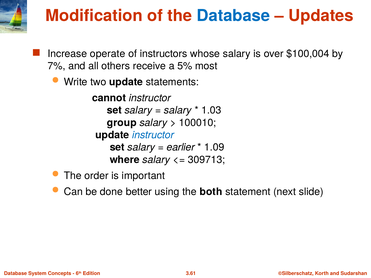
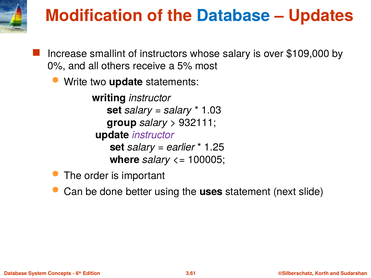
operate: operate -> smallint (108, 54)
$100,004: $100,004 -> $109,000 (308, 54)
7%: 7% -> 0% (57, 66)
cannot: cannot -> writing (109, 98)
100010: 100010 -> 932111 (198, 123)
instructor colour: blue -> purple (153, 135)
1.09: 1.09 -> 1.25 (214, 147)
309713: 309713 -> 100005 (207, 160)
both: both -> uses (211, 192)
